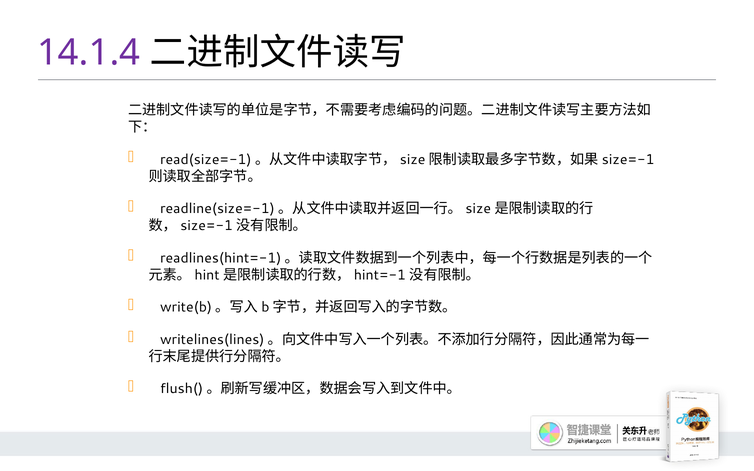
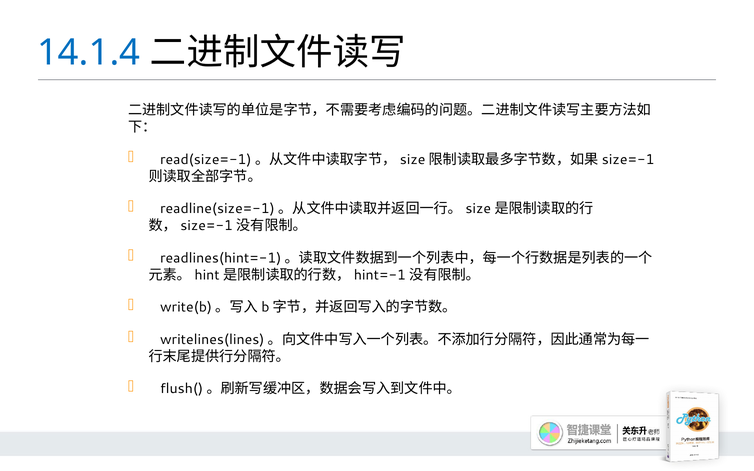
14.1.4 colour: purple -> blue (89, 52)
